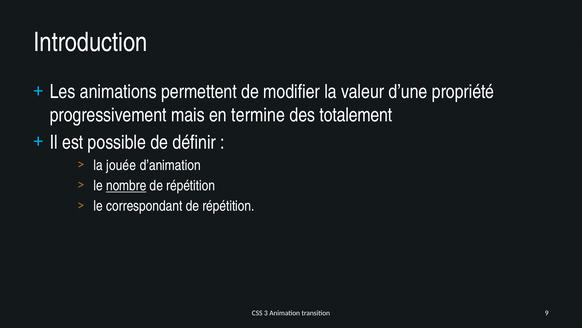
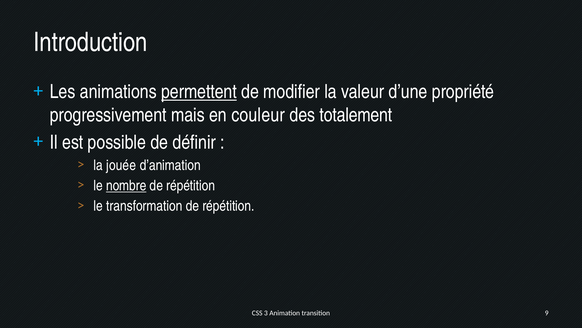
permettent underline: none -> present (199, 92)
termine: termine -> couleur (258, 115)
correspondant: correspondant -> transformation (144, 206)
